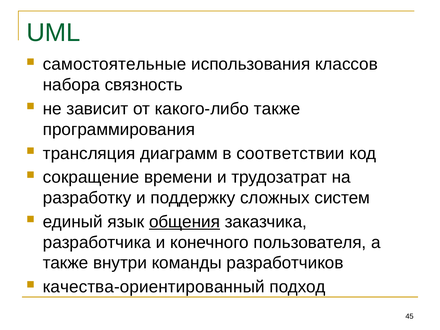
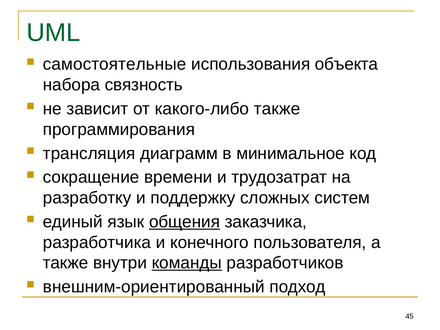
классов: классов -> объекта (347, 64)
соответствии: соответствии -> минимальное (291, 153)
команды underline: none -> present (187, 263)
качества-ориентированный: качества-ориентированный -> внешним-ориентированный (154, 287)
